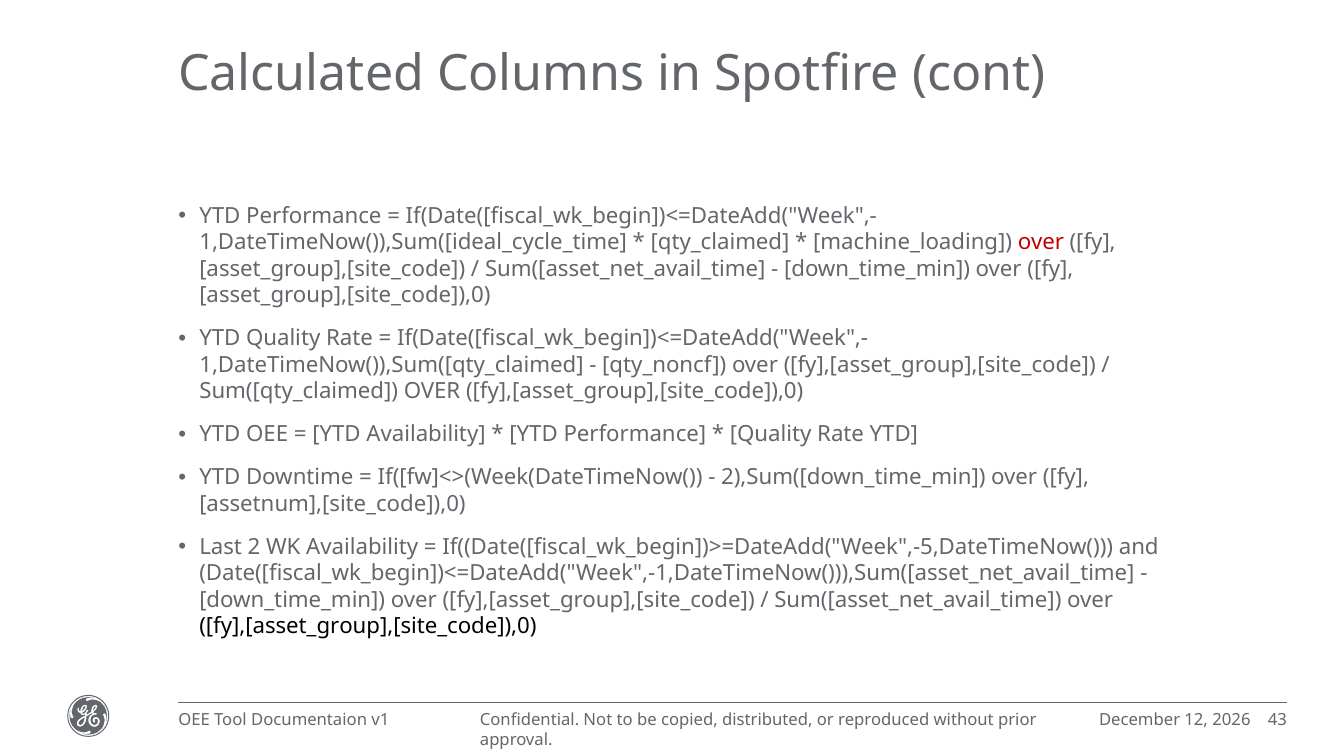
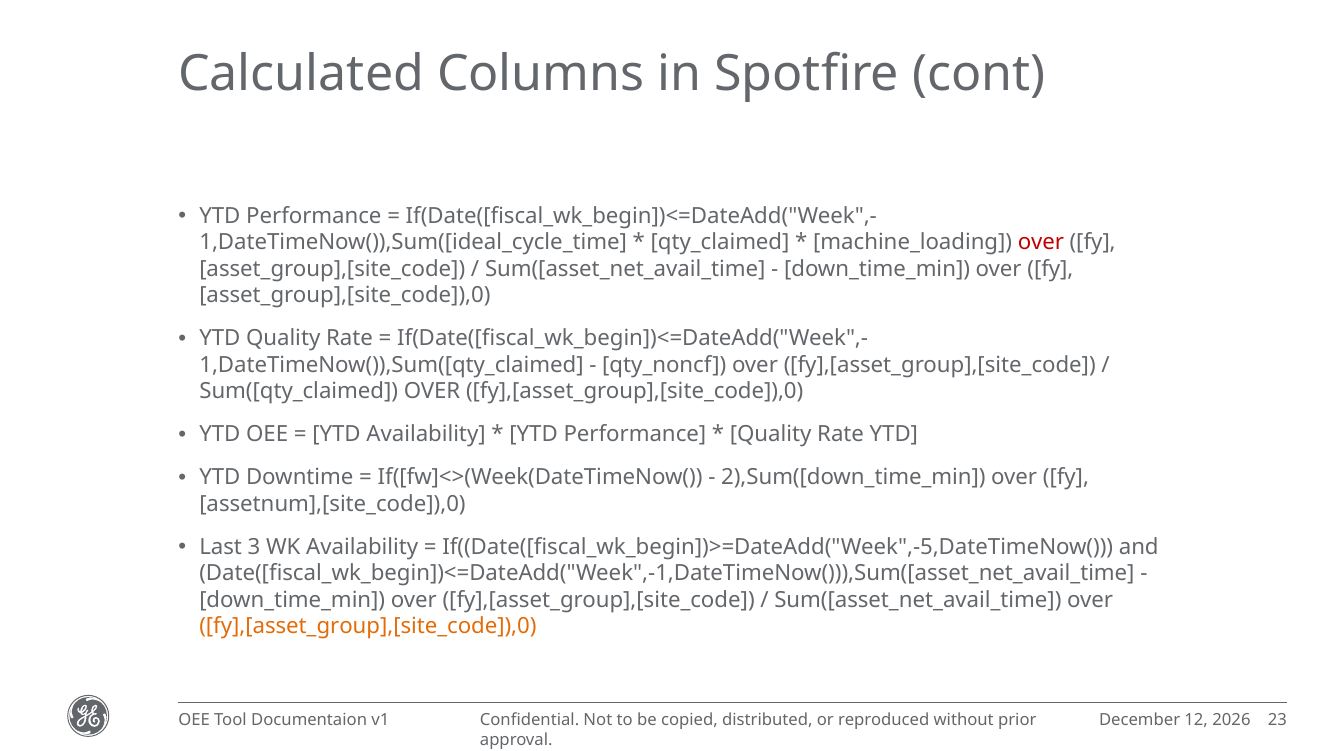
2: 2 -> 3 (254, 547)
fy],[asset_group],[site_code]),0 colour: black -> orange (368, 627)
43: 43 -> 23 (1277, 721)
